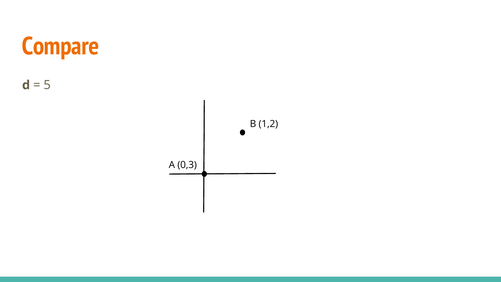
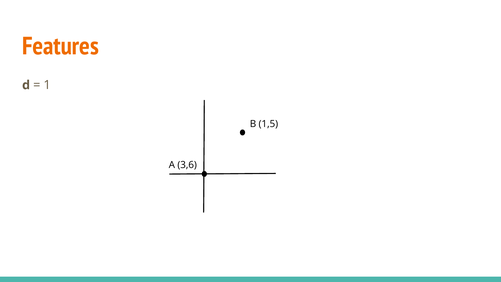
Compare: Compare -> Features (60, 46)
5: 5 -> 1 (47, 85)
1,2: 1,2 -> 1,5 (268, 124)
0,3: 0,3 -> 3,6 (187, 165)
